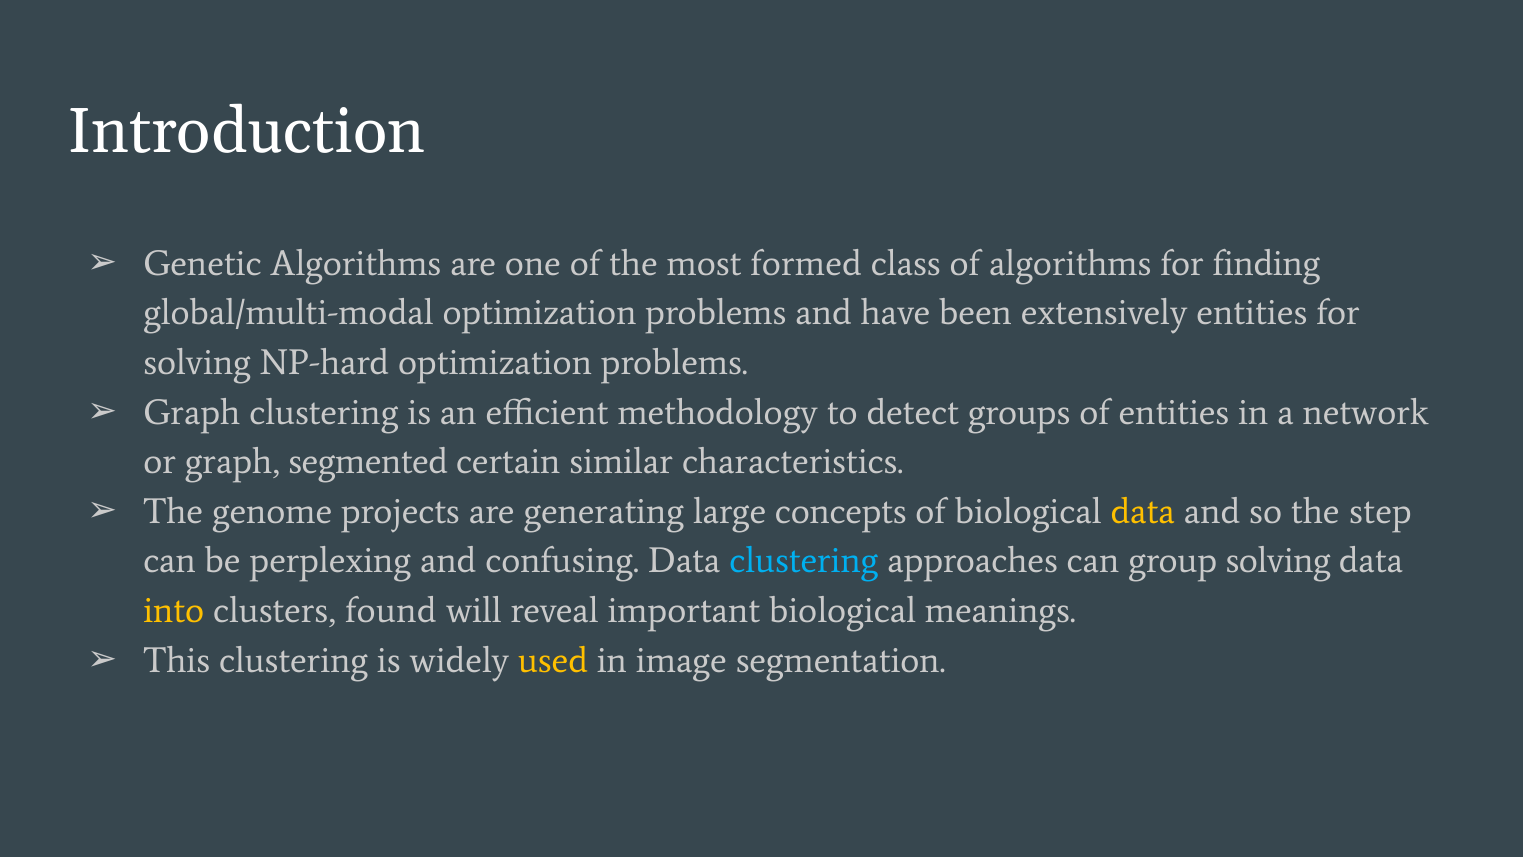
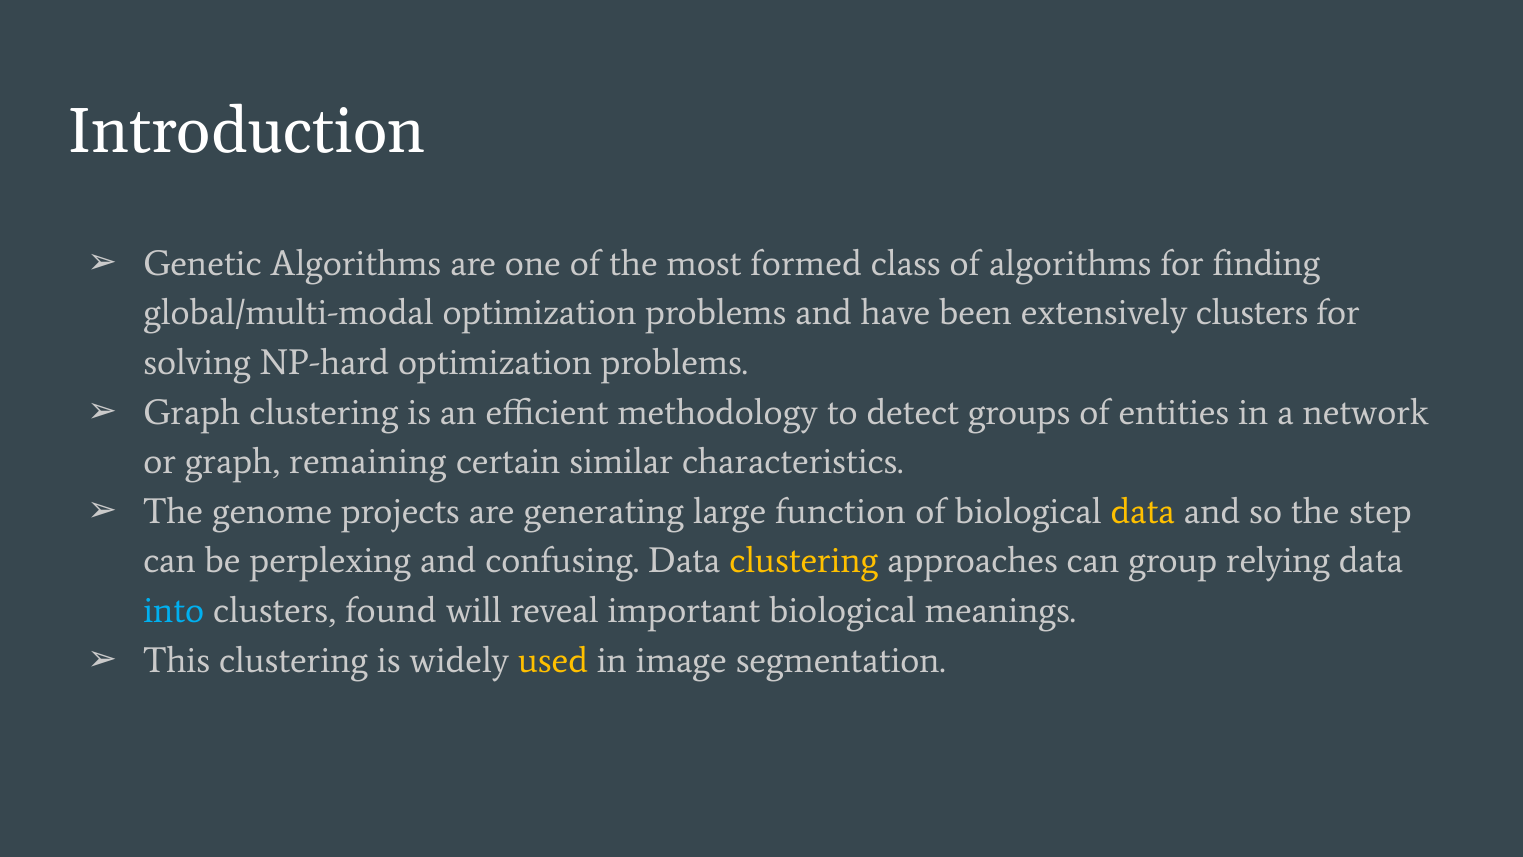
extensively entities: entities -> clusters (1252, 313)
segmented: segmented -> remaining (368, 462)
concepts: concepts -> function (841, 511)
clustering colour: light blue -> yellow (804, 561)
group solving: solving -> relying (1278, 561)
into colour: yellow -> light blue (174, 611)
